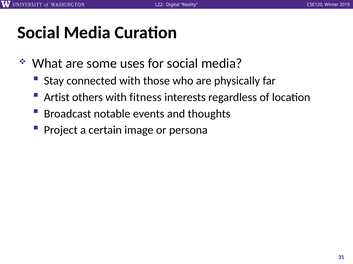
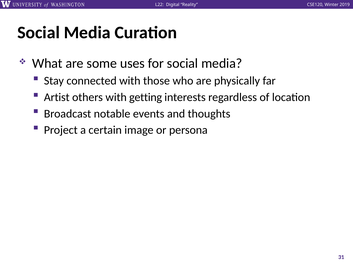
fitness: fitness -> getting (146, 98)
